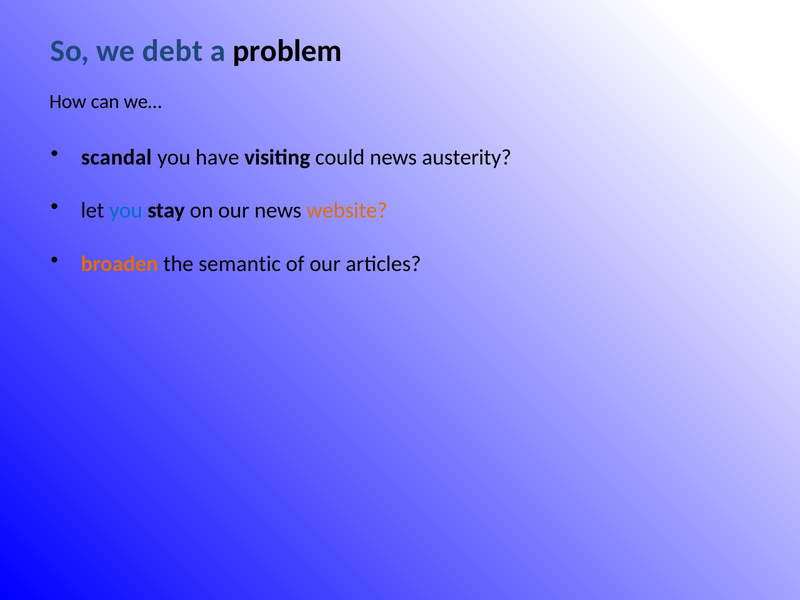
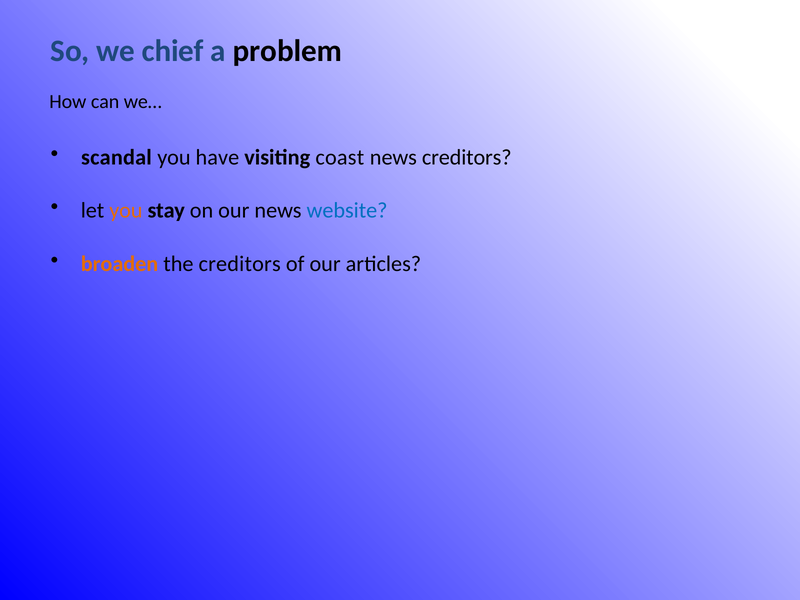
debt: debt -> chief (173, 51)
could: could -> coast (340, 157)
news austerity: austerity -> creditors (467, 157)
you colour: blue -> orange (126, 211)
website colour: orange -> blue (347, 211)
the semantic: semantic -> creditors (240, 264)
